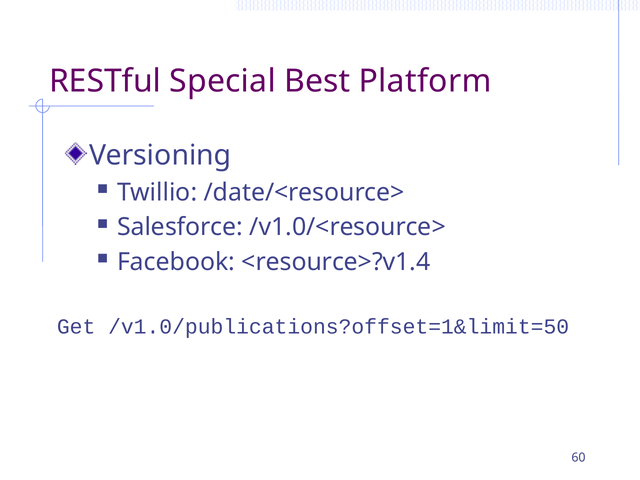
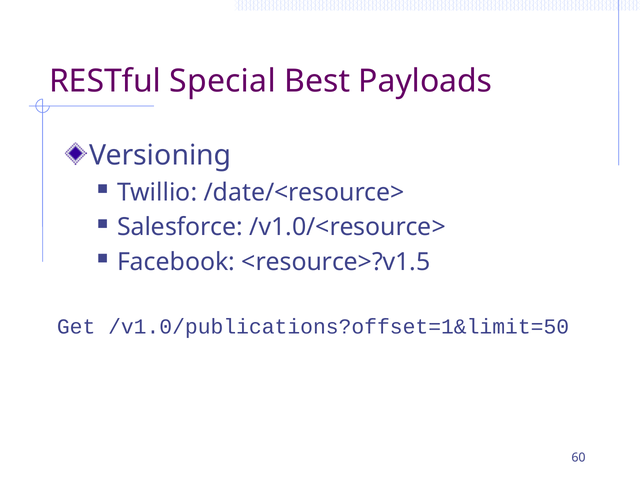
Platform: Platform -> Payloads (425, 81)
<resource>?v1.4: <resource>?v1.4 -> <resource>?v1.5 (336, 262)
